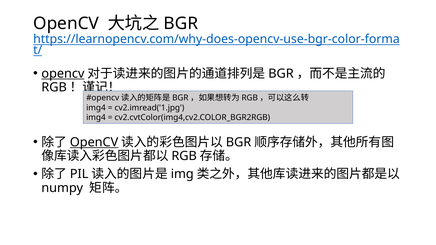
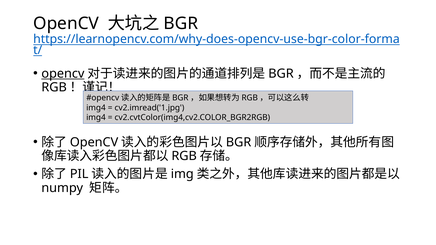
OpenCV underline: present -> none (94, 142)
